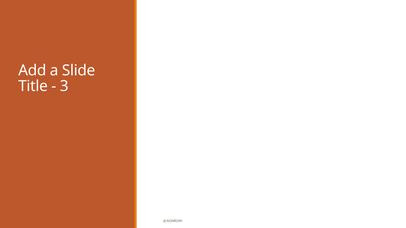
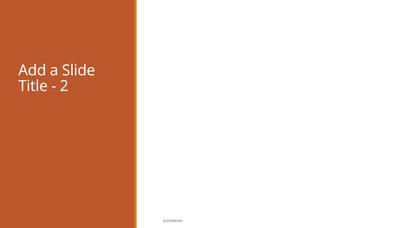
3: 3 -> 2 (64, 86)
